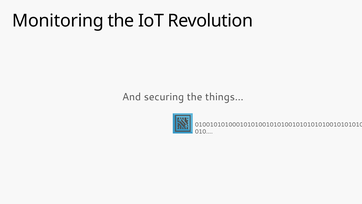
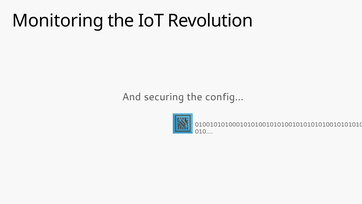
things…: things… -> config… (224, 97)
